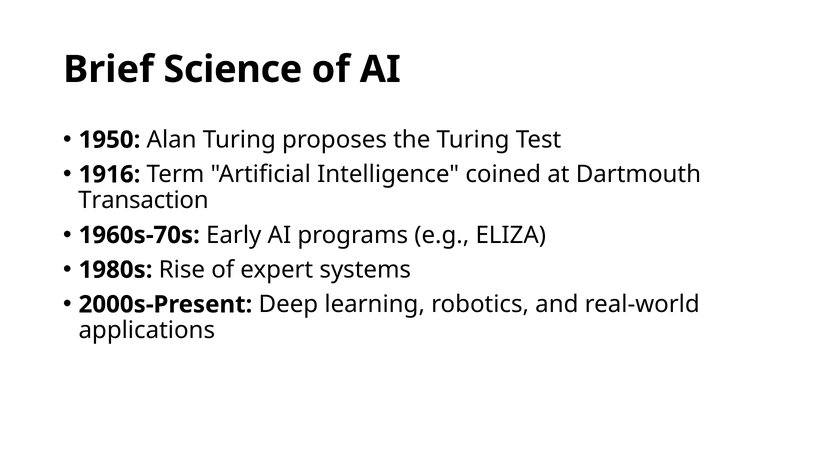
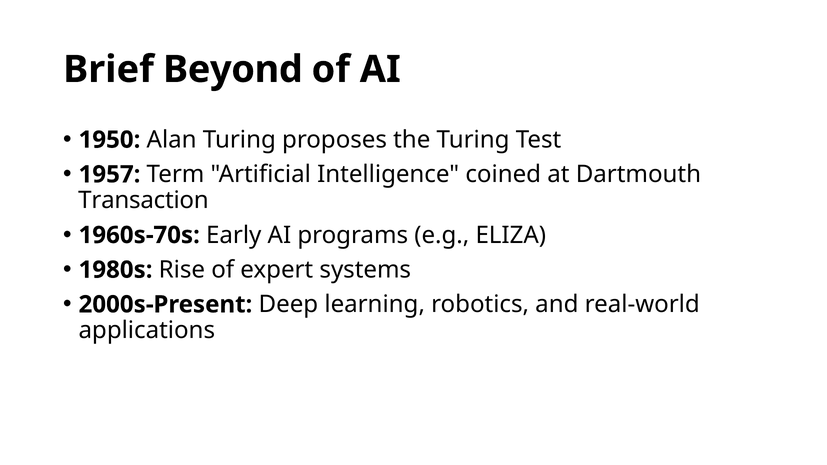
Science: Science -> Beyond (233, 69)
1916: 1916 -> 1957 (109, 174)
